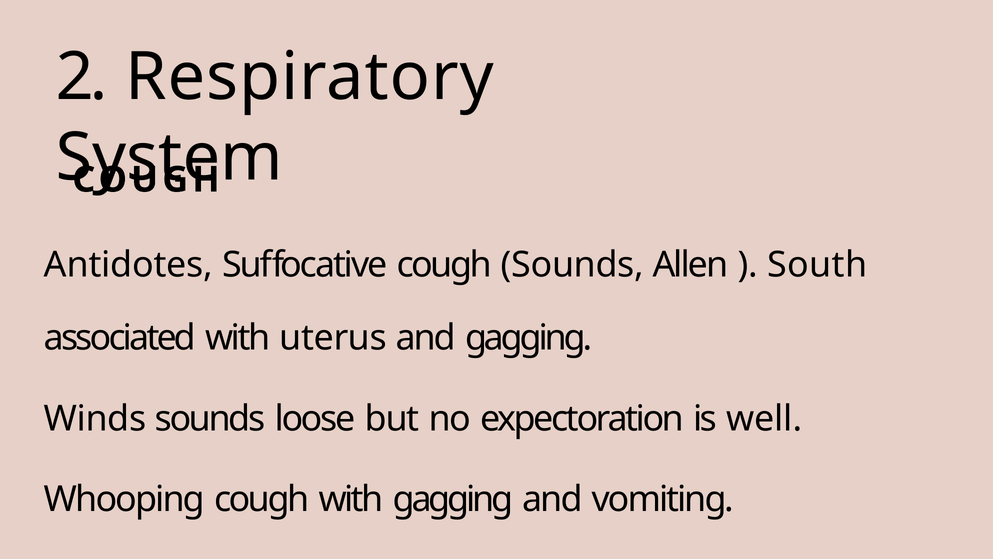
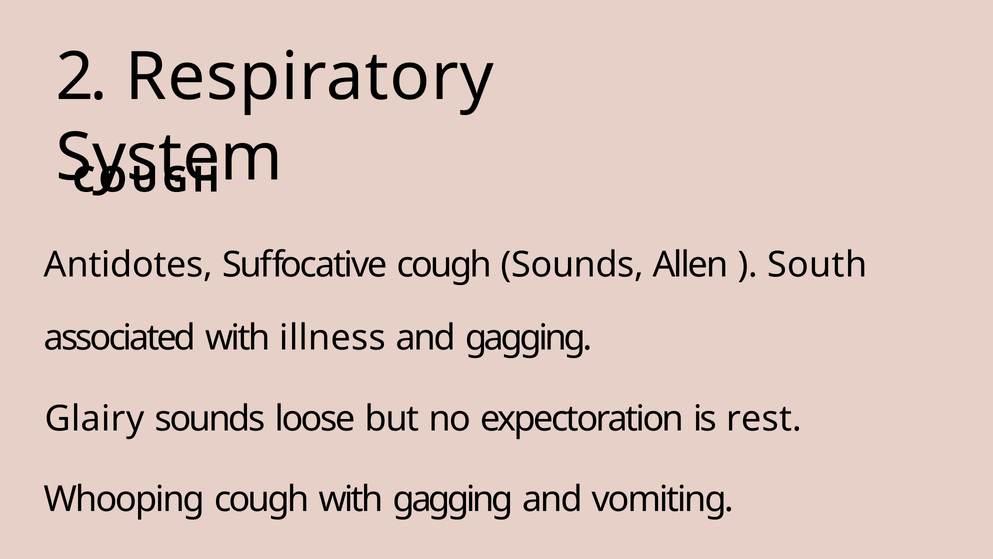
uterus: uterus -> illness (333, 338)
Winds: Winds -> Glairy (95, 418)
well: well -> rest (764, 418)
